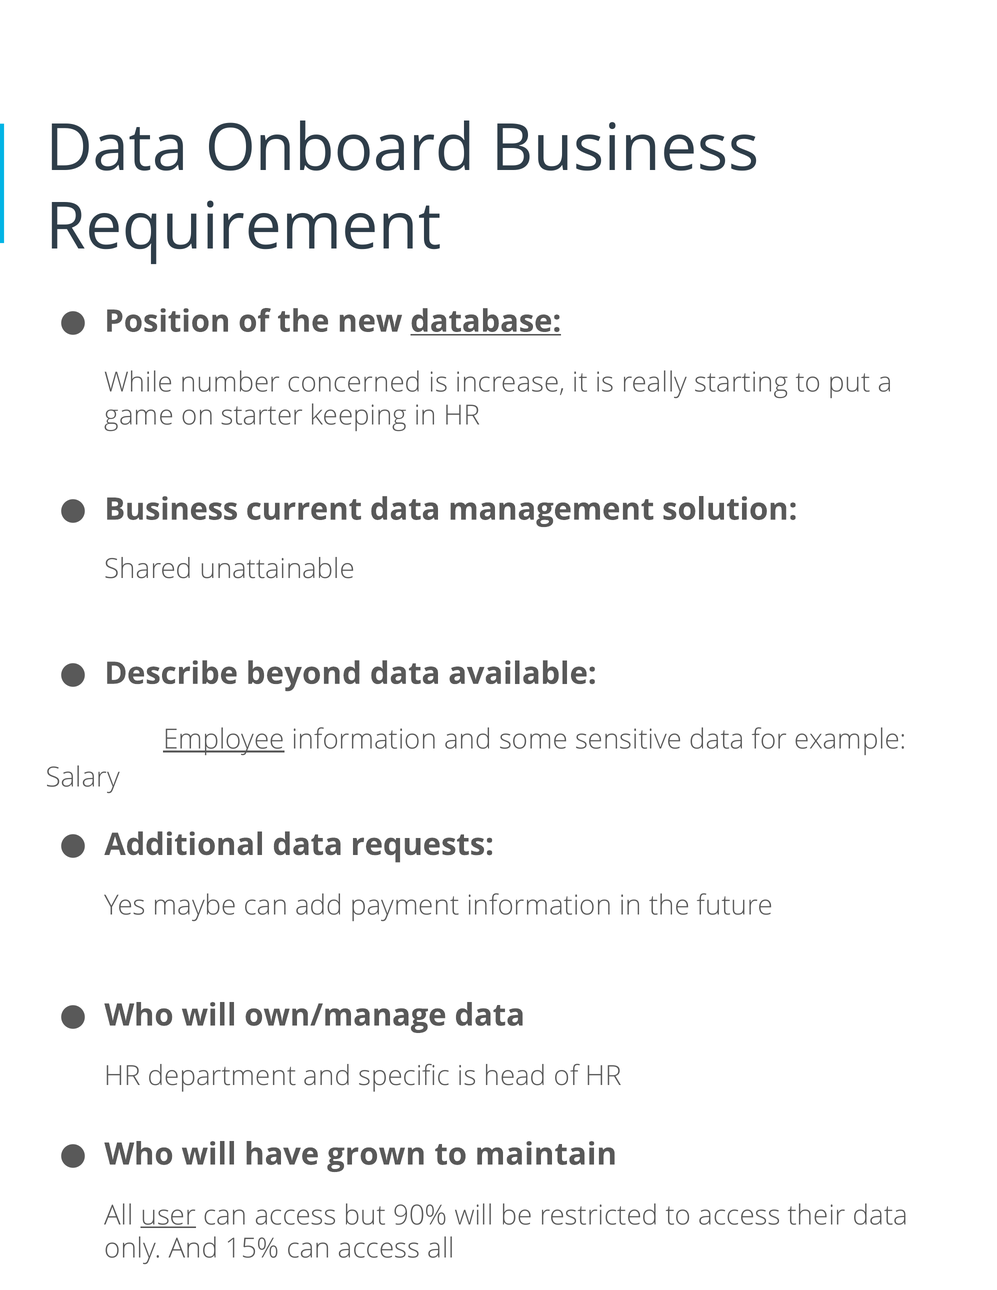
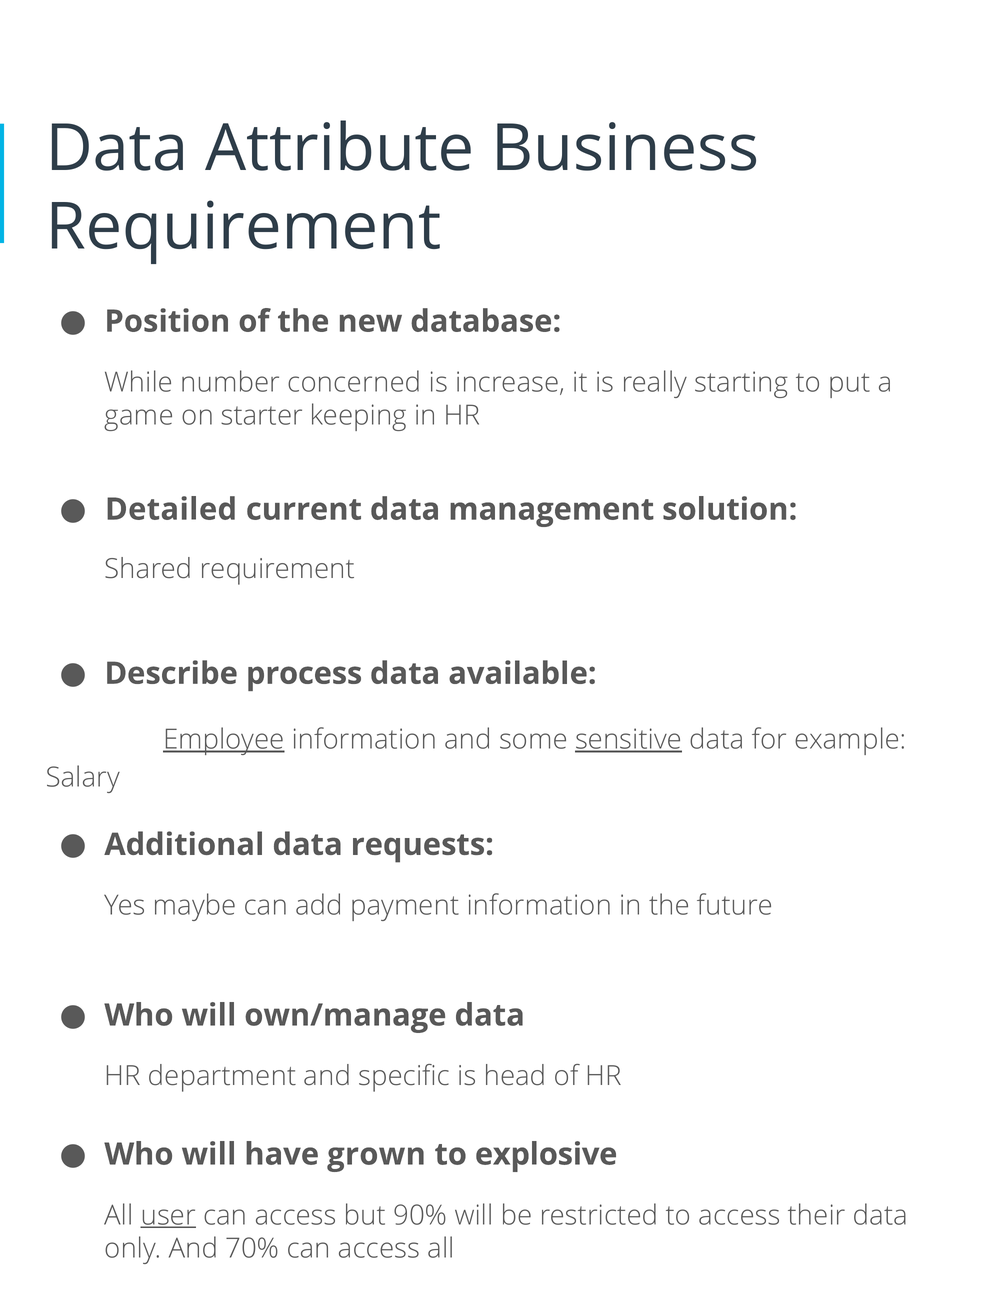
Onboard: Onboard -> Attribute (340, 149)
database underline: present -> none (486, 322)
Business: Business -> Detailed (171, 510)
Shared unattainable: unattainable -> requirement (277, 569)
beyond: beyond -> process (304, 674)
sensitive underline: none -> present (629, 740)
maintain: maintain -> explosive (546, 1155)
15%: 15% -> 70% (252, 1249)
